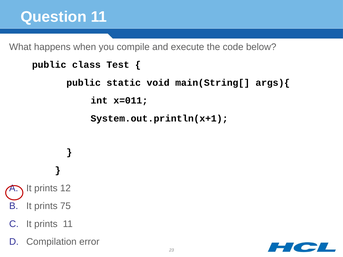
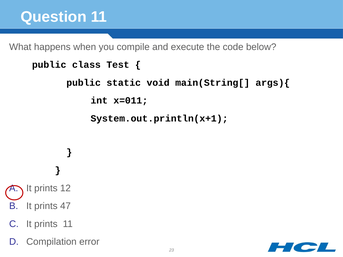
75: 75 -> 47 (65, 206)
